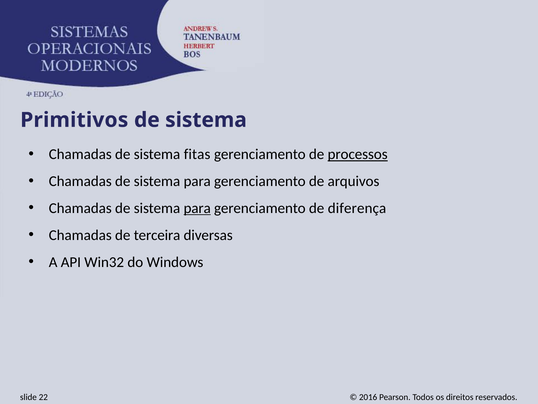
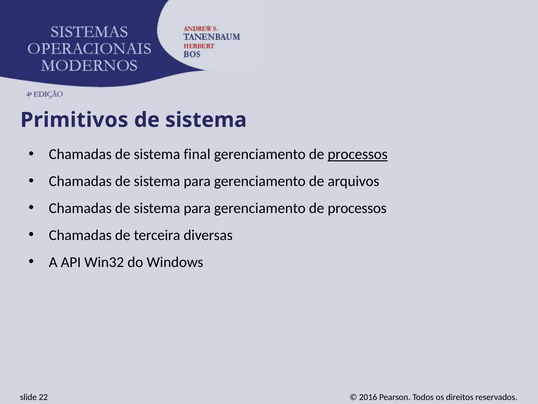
fitas: fitas -> final (197, 154)
para underline: present -> none (197, 208)
diferença: diferença -> processos (357, 208)
